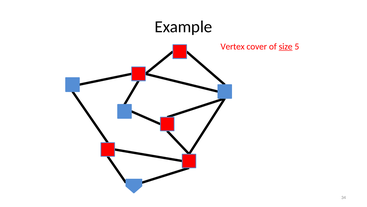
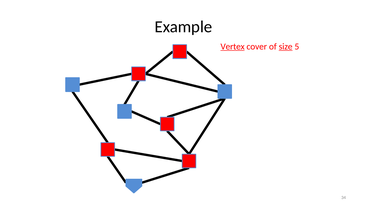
Vertex underline: none -> present (233, 46)
